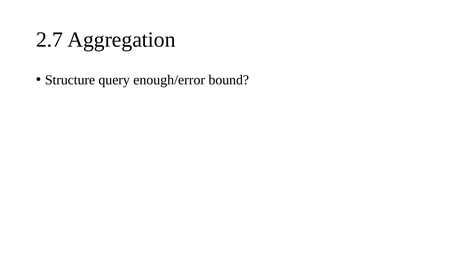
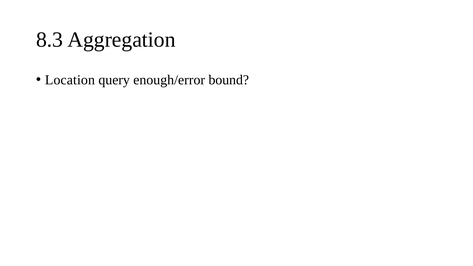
2.7: 2.7 -> 8.3 (50, 40)
Structure: Structure -> Location (70, 80)
